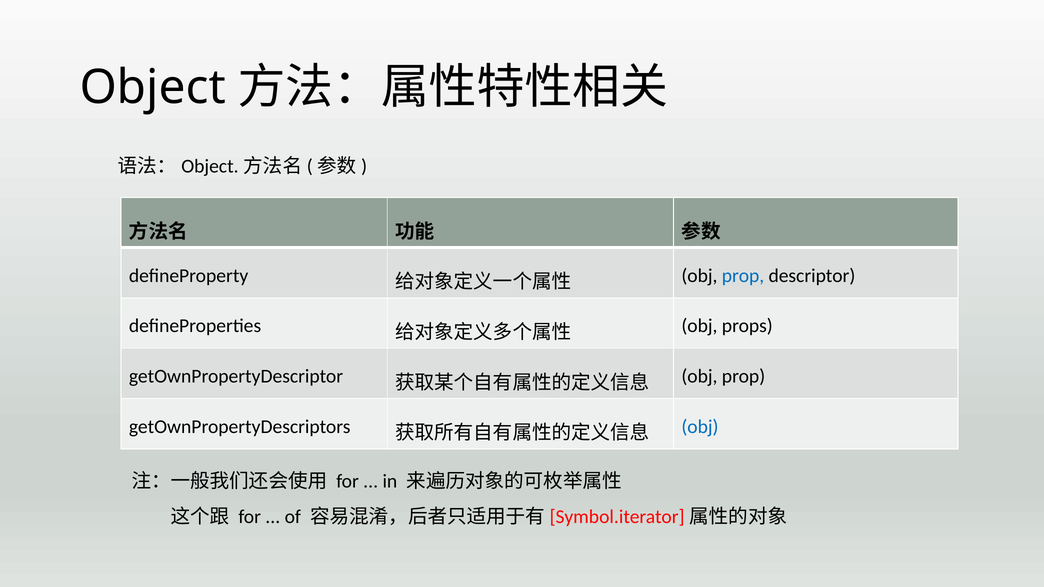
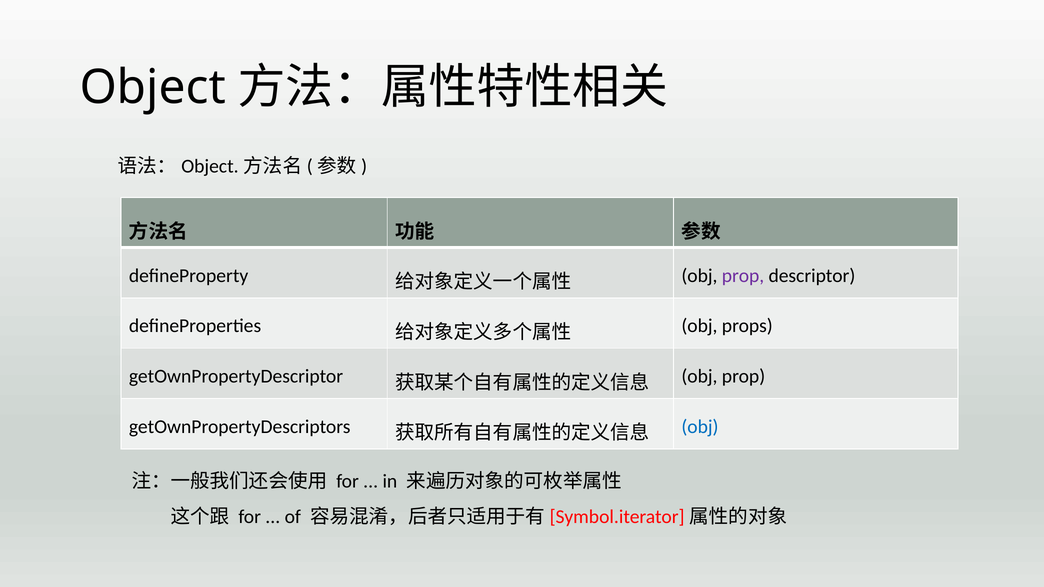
prop colour: blue -> purple (743, 276)
